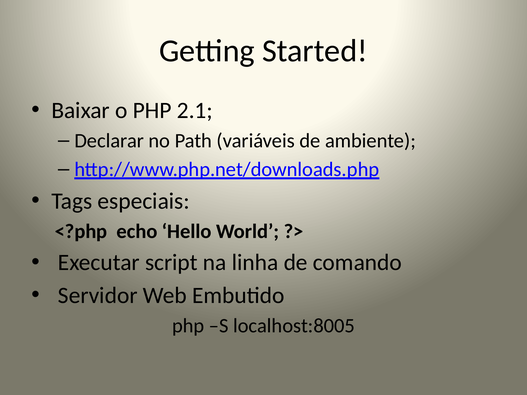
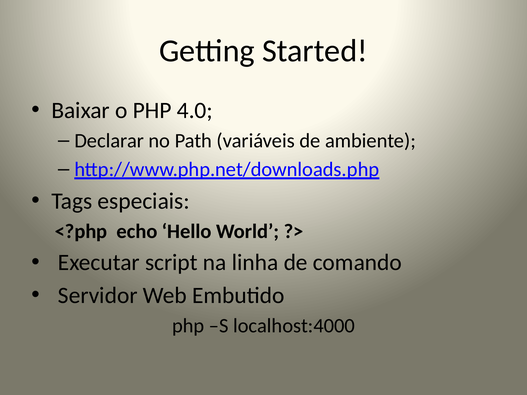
2.1: 2.1 -> 4.0 (195, 111)
localhost:8005: localhost:8005 -> localhost:4000 (294, 326)
